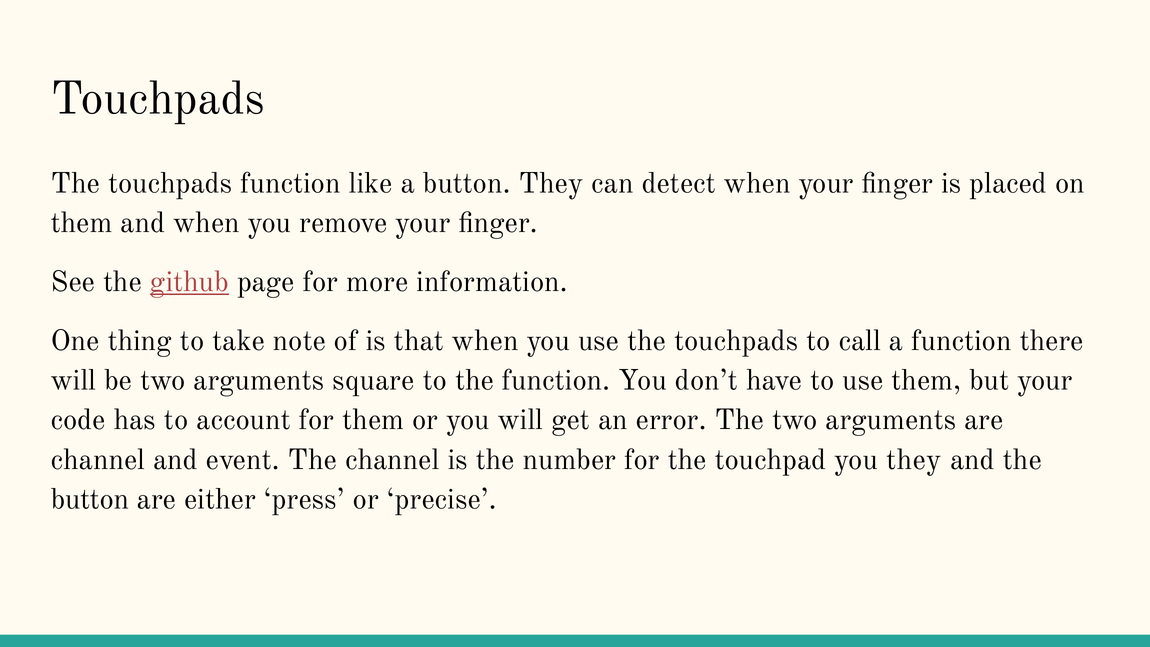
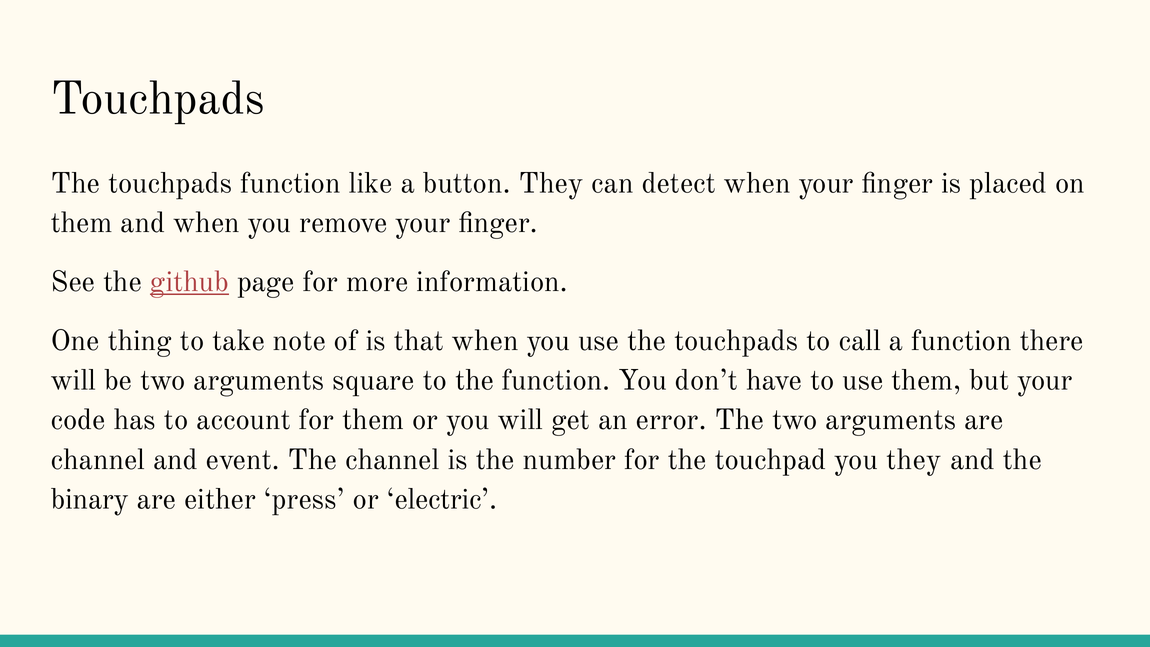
button: button -> binary (90, 499)
precise: precise -> electric (442, 499)
